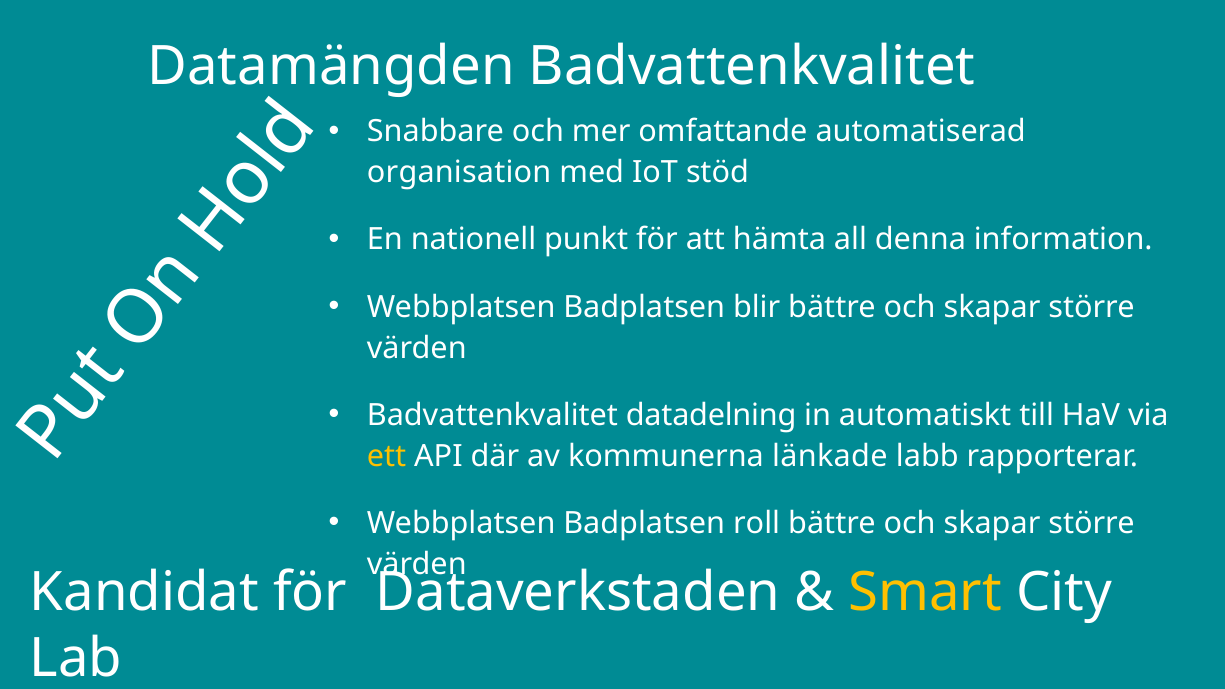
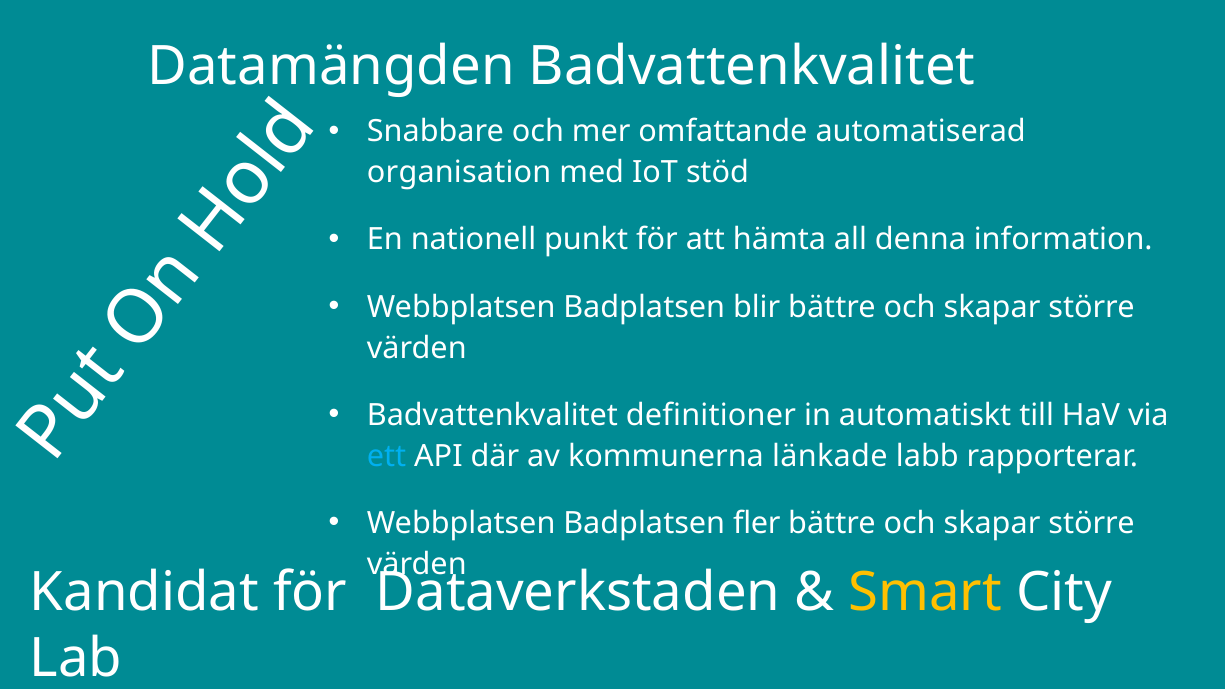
datadelning: datadelning -> definitioner (711, 416)
ett colour: yellow -> light blue (387, 456)
roll: roll -> fler (757, 524)
